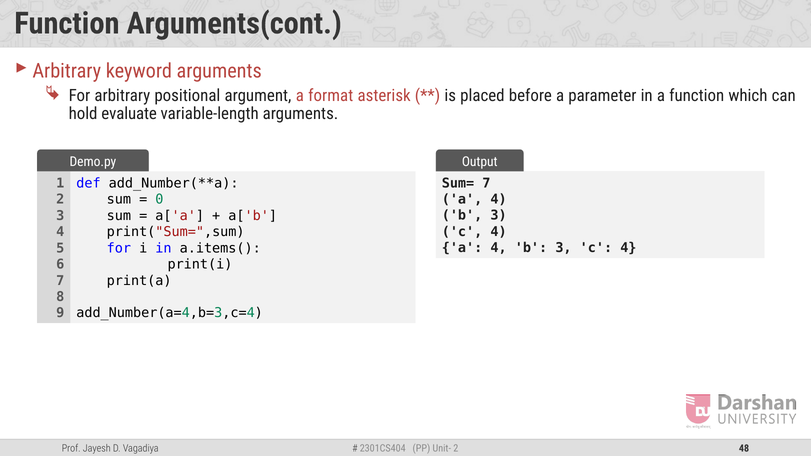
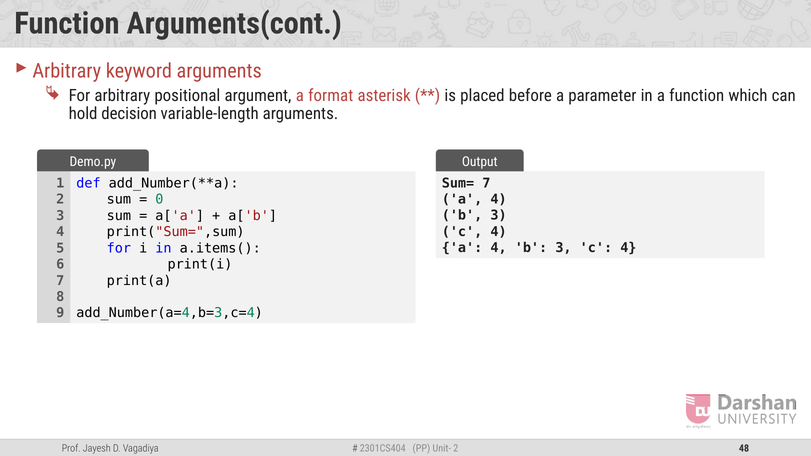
evaluate: evaluate -> decision (129, 114)
